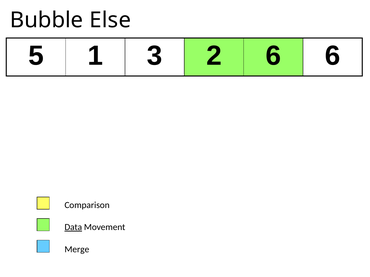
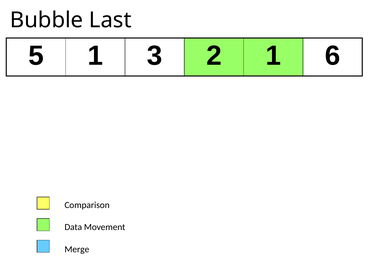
Else: Else -> Last (110, 20)
2 6: 6 -> 1 (273, 56)
Data underline: present -> none (73, 228)
